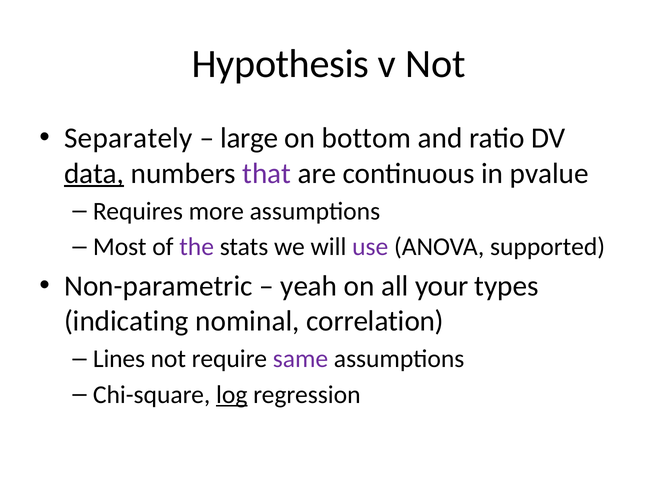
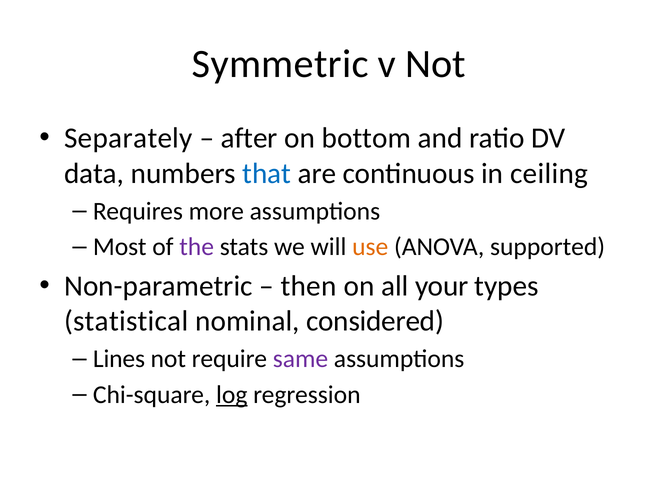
Hypothesis: Hypothesis -> Symmetric (280, 64)
large: large -> after (249, 138)
data underline: present -> none (94, 173)
that colour: purple -> blue (267, 173)
pvalue: pvalue -> ceiling (549, 173)
use colour: purple -> orange (370, 247)
yeah: yeah -> then (309, 286)
indicating: indicating -> statistical (126, 321)
correlation: correlation -> considered (375, 321)
